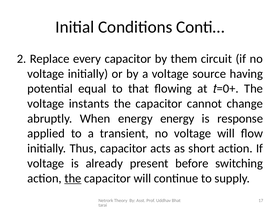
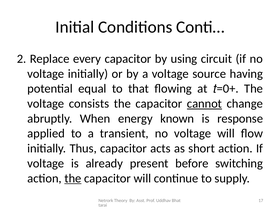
them: them -> using (184, 59)
instants: instants -> consists (89, 104)
cannot underline: none -> present (204, 104)
energy energy: energy -> known (177, 119)
